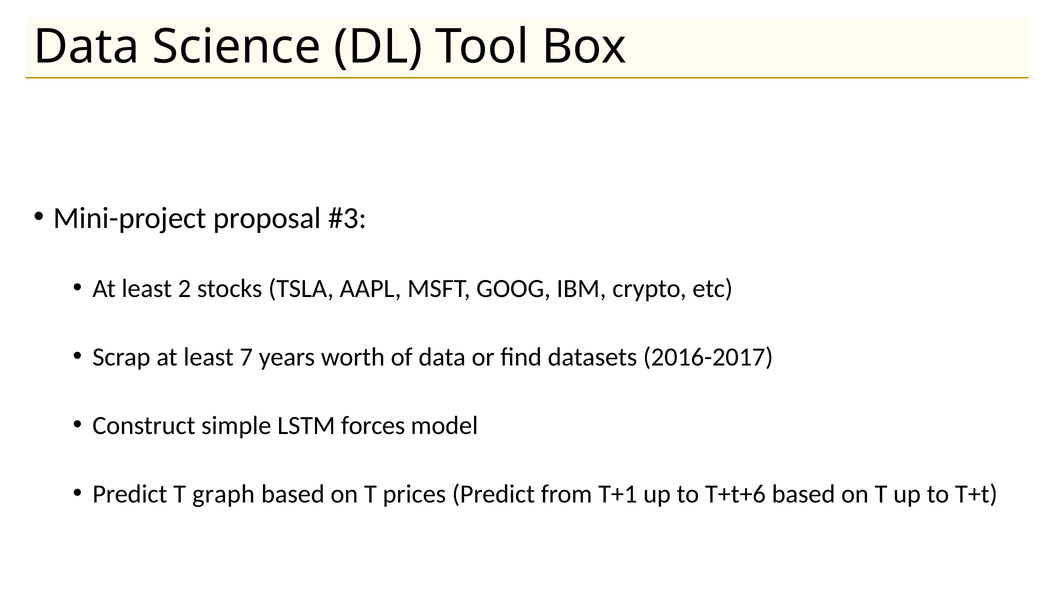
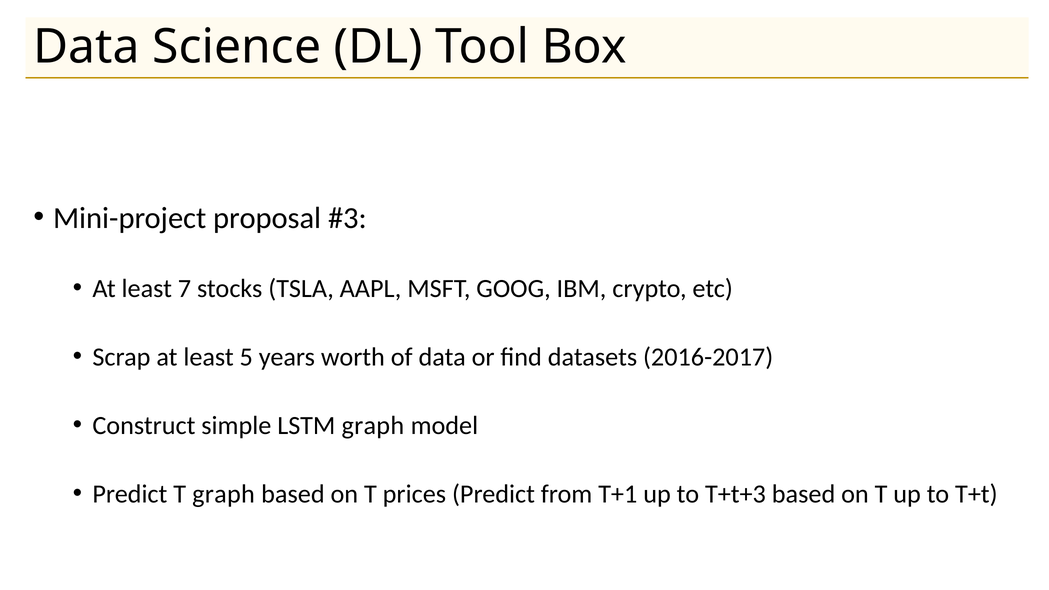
2: 2 -> 7 (184, 289)
7: 7 -> 5 (246, 357)
LSTM forces: forces -> graph (373, 426)
T+t+6: T+t+6 -> T+t+3 (735, 494)
